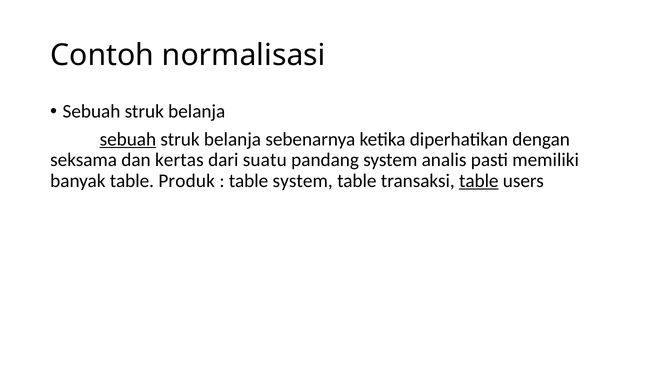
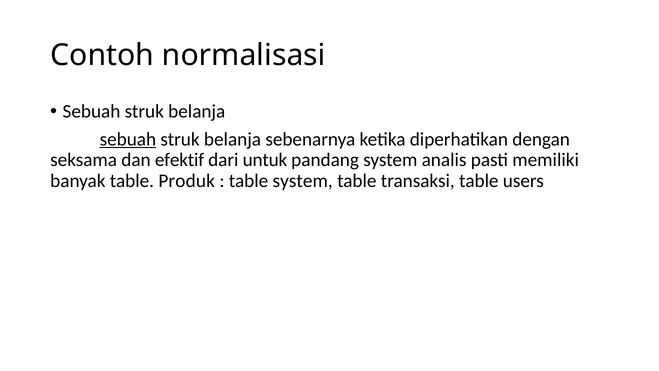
kertas: kertas -> efektif (179, 160)
suatu: suatu -> untuk (265, 160)
table underline: present -> none (479, 181)
